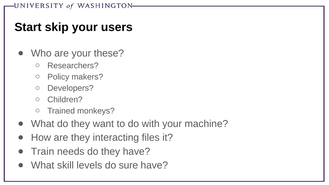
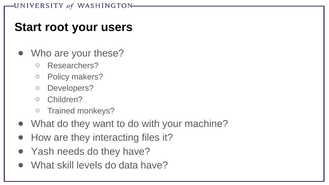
skip: skip -> root (57, 27)
Train: Train -> Yash (43, 152)
sure: sure -> data (128, 165)
